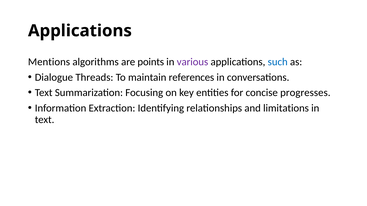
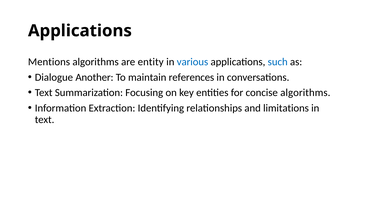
points: points -> entity (151, 62)
various colour: purple -> blue (192, 62)
Threads: Threads -> Another (94, 77)
concise progresses: progresses -> algorithms (305, 93)
